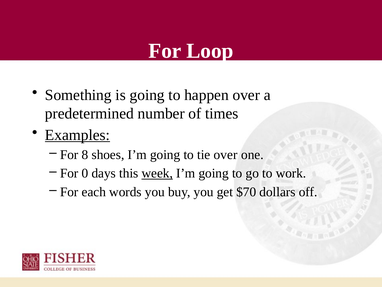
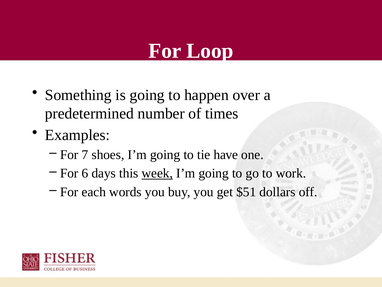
Examples underline: present -> none (77, 135)
8: 8 -> 7 (85, 154)
tie over: over -> have (226, 154)
0: 0 -> 6 (85, 173)
$70: $70 -> $51 (246, 192)
